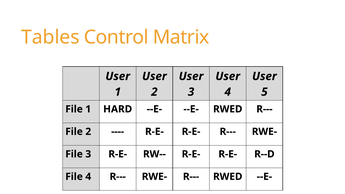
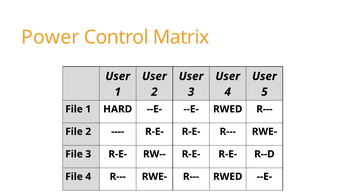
Tables: Tables -> Power (50, 37)
